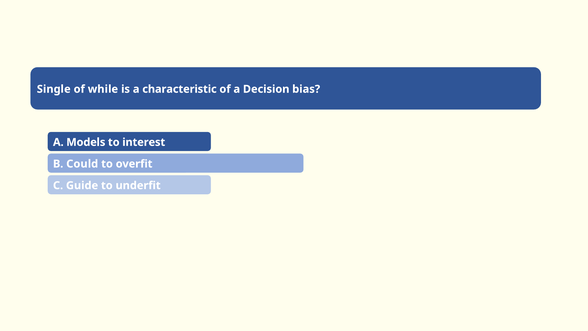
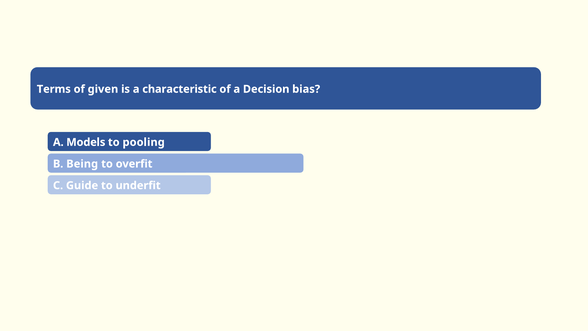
Single: Single -> Terms (54, 89)
while: while -> given (103, 89)
interest: interest -> pooling (144, 142)
Could: Could -> Being (82, 164)
